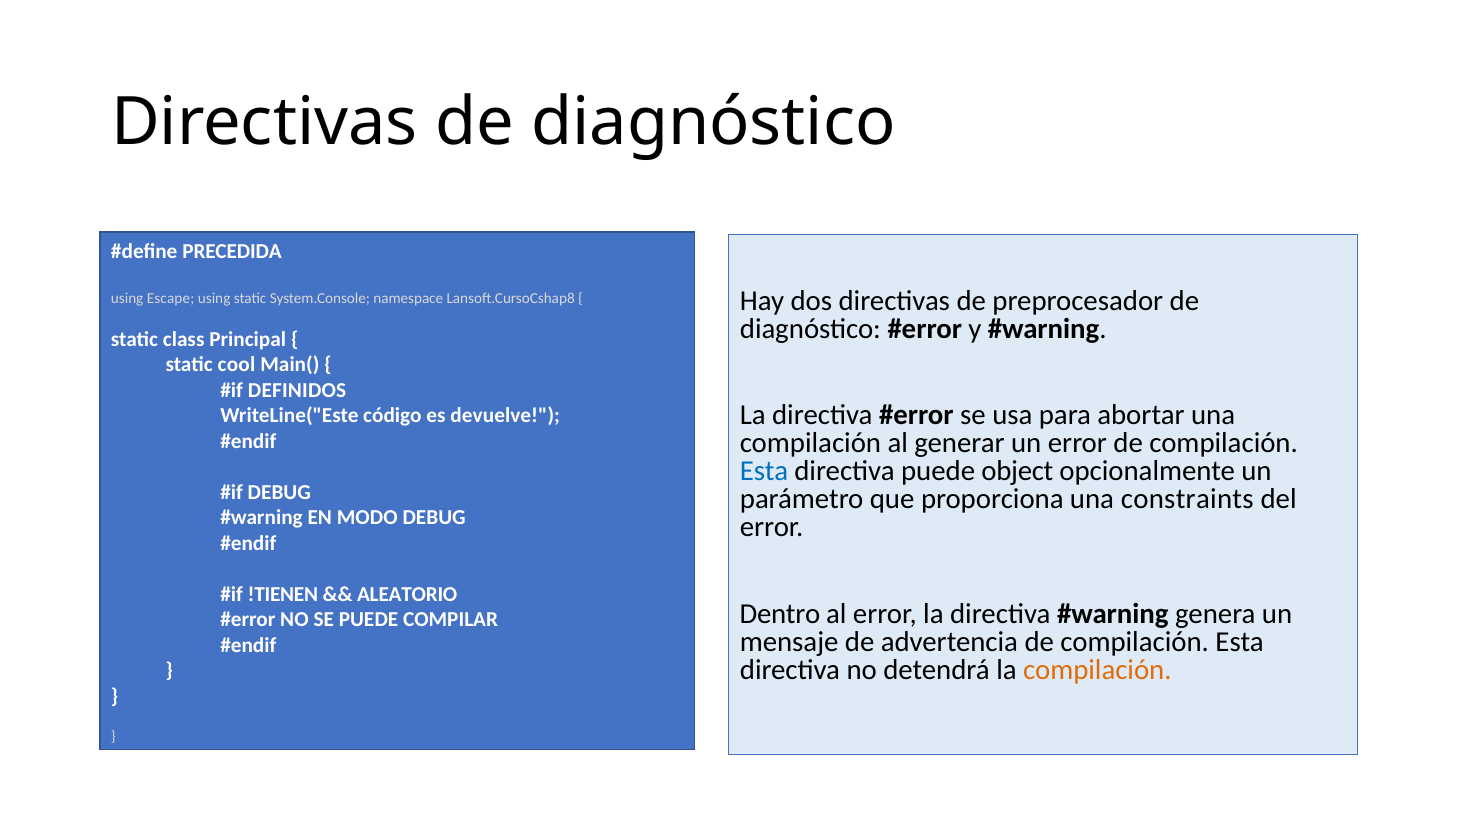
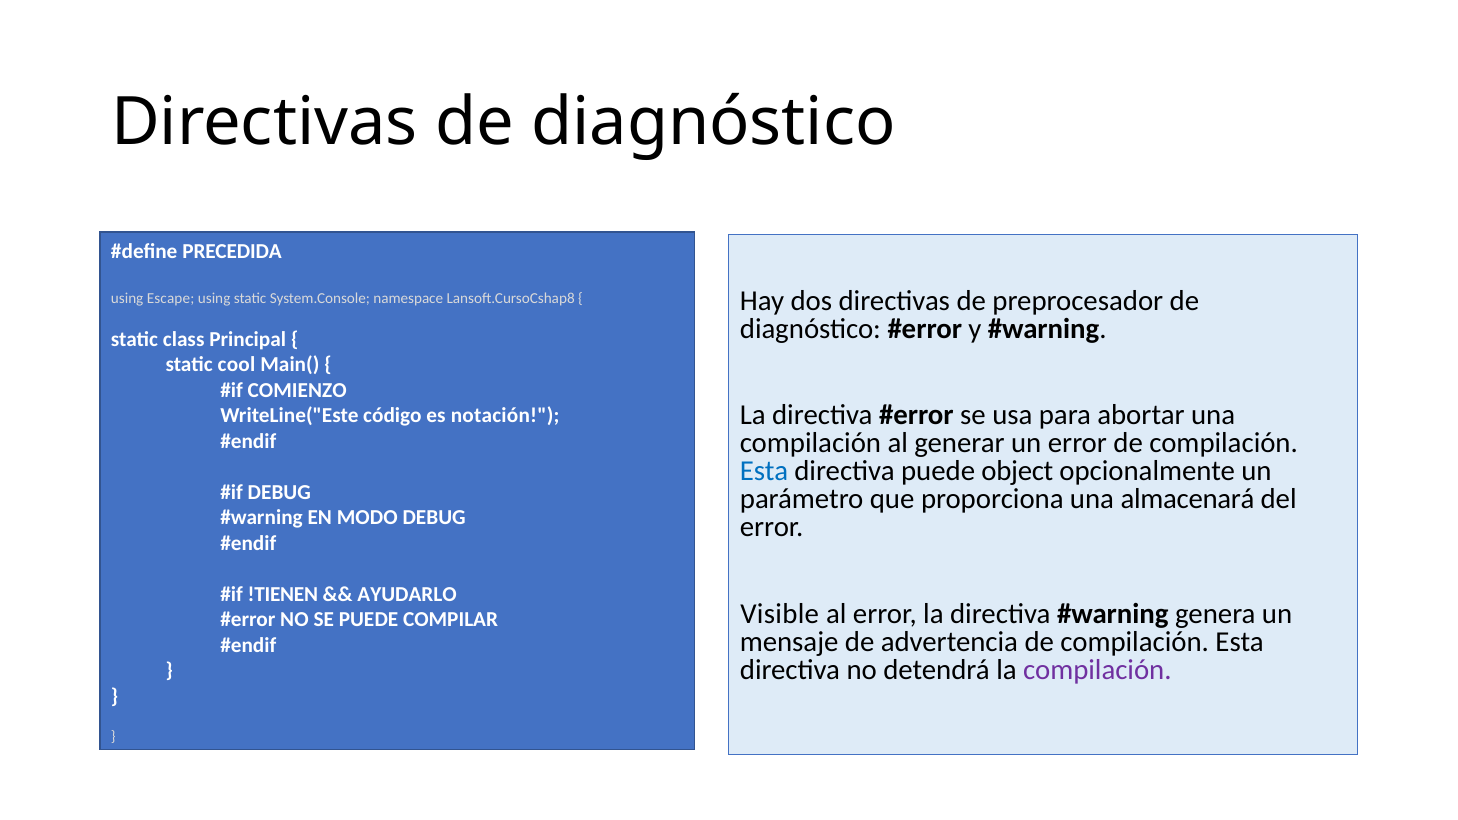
DEFINIDOS: DEFINIDOS -> COMIENZO (297, 390)
devuelve: devuelve -> notación (505, 416)
constraints: constraints -> almacenará (1188, 499)
ALEATORIO: ALEATORIO -> AYUDARLO (407, 594)
Dentro: Dentro -> Visible (780, 614)
compilación colour: orange -> purple (1097, 670)
